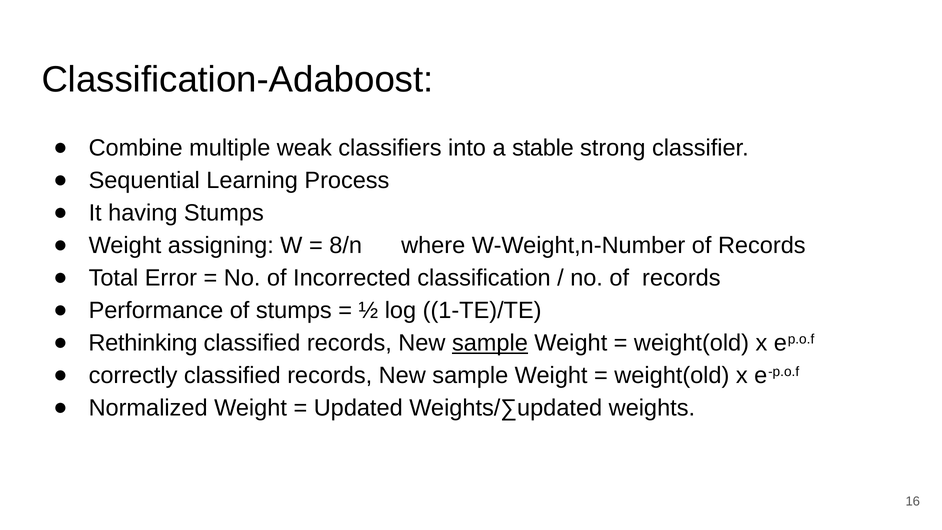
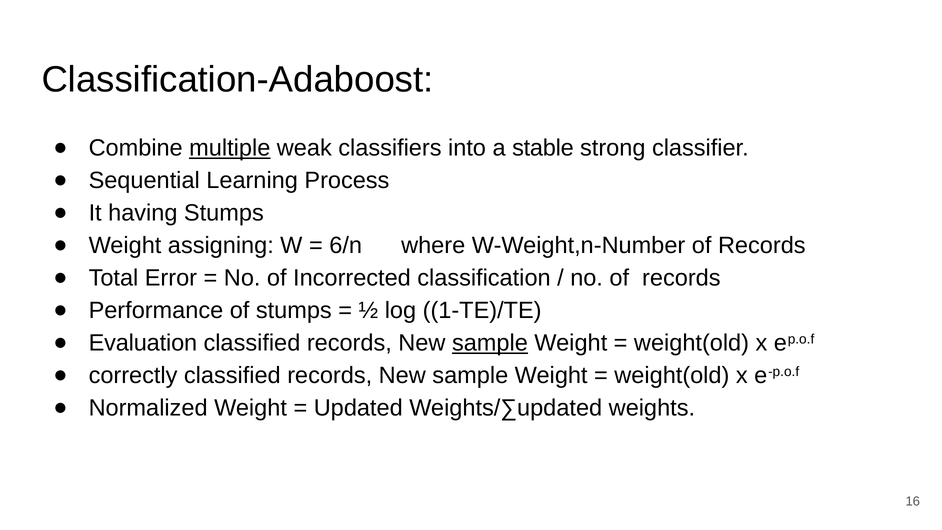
multiple underline: none -> present (230, 148)
8/n: 8/n -> 6/n (346, 246)
Rethinking: Rethinking -> Evaluation (143, 343)
